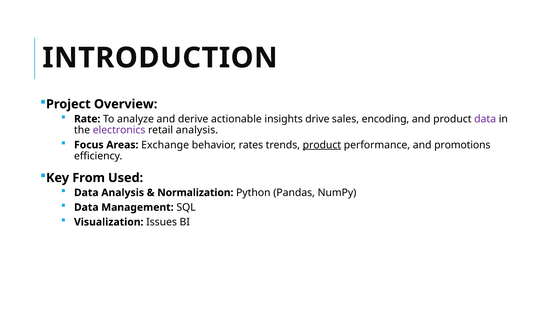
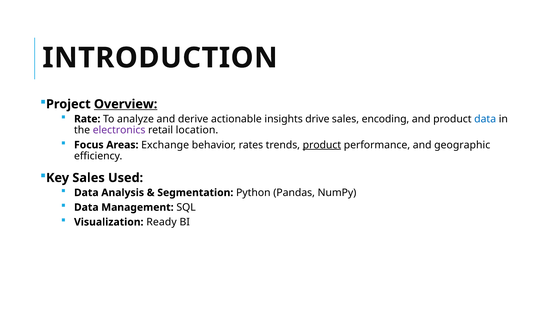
Overview underline: none -> present (126, 104)
data colour: purple -> blue (485, 119)
retail analysis: analysis -> location (197, 130)
promotions: promotions -> geographic (462, 145)
Key From: From -> Sales (89, 178)
Normalization: Normalization -> Segmentation (195, 193)
Issues: Issues -> Ready (162, 222)
